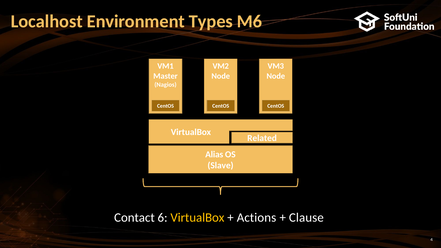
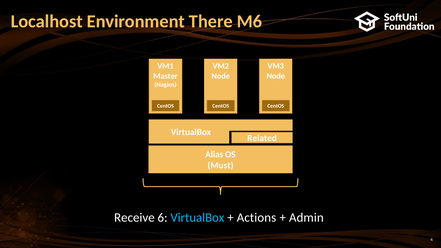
Types: Types -> There (211, 21)
Slave: Slave -> Must (221, 166)
Contact: Contact -> Receive (134, 218)
VirtualBox colour: yellow -> light blue (197, 218)
Clause: Clause -> Admin (306, 218)
